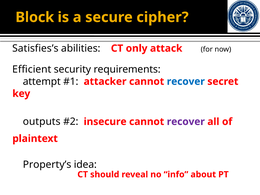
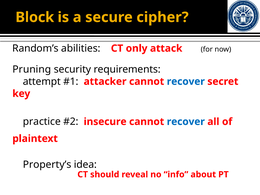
Satisfies’s: Satisfies’s -> Random’s (36, 48)
Efficient: Efficient -> Pruning (32, 69)
outputs: outputs -> practice (42, 122)
recover colour: purple -> blue (186, 122)
